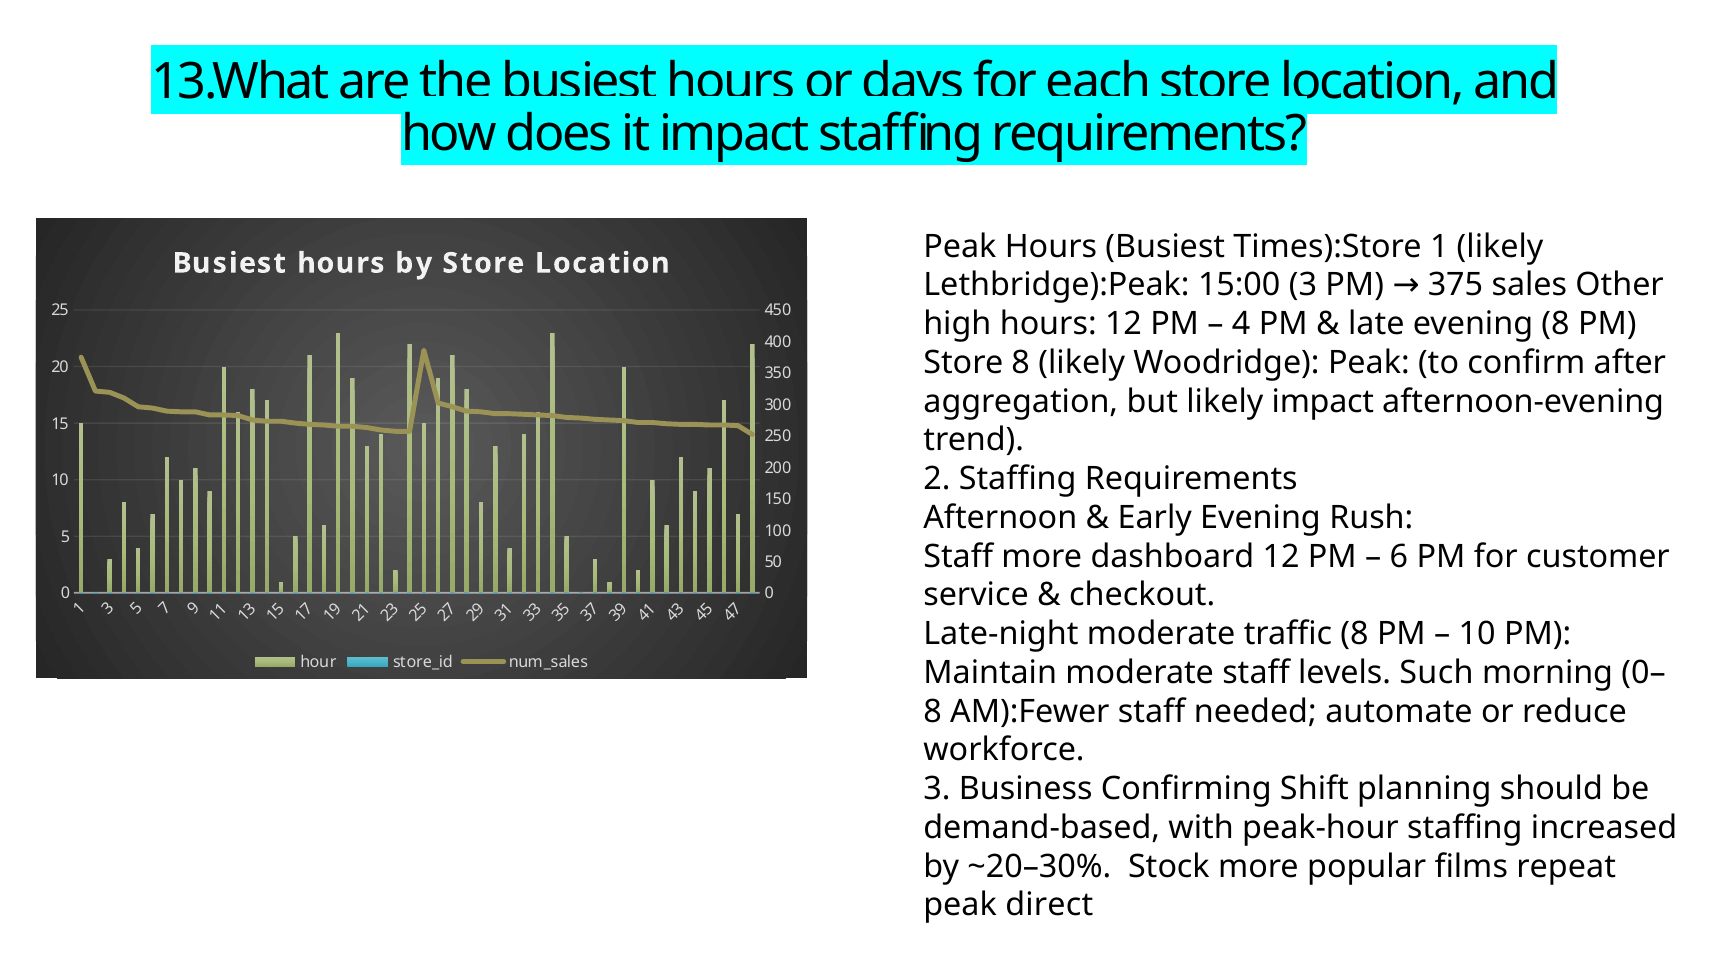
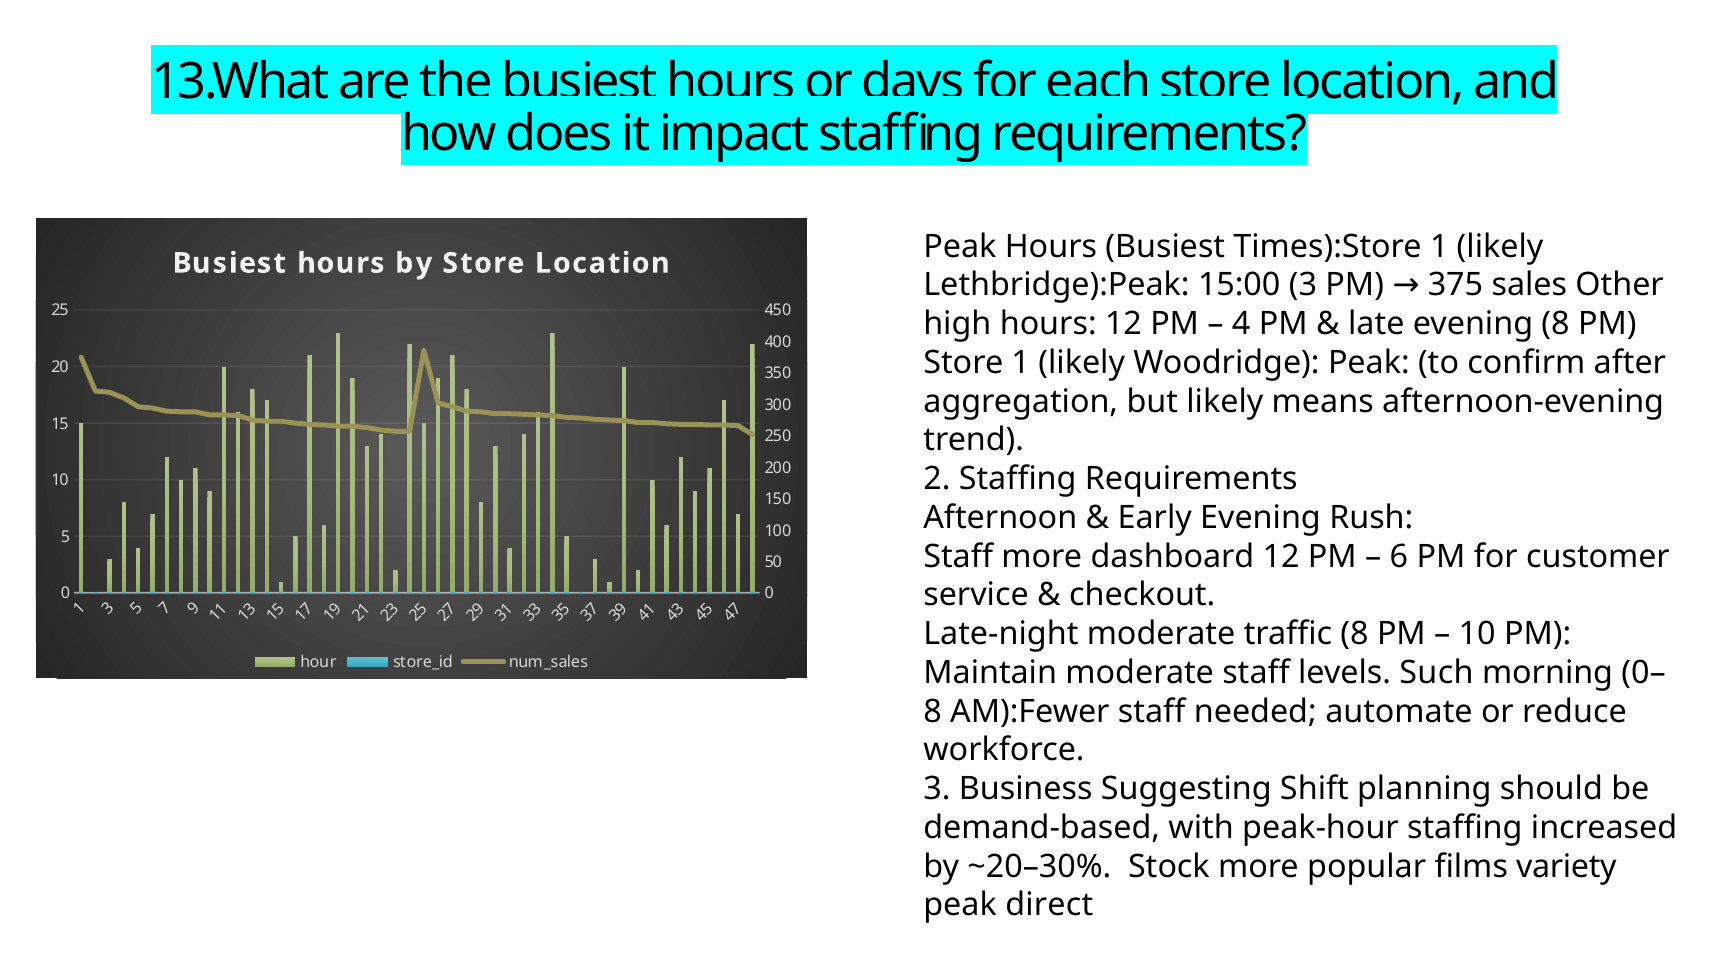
Store 8: 8 -> 1 (1021, 363)
likely impact: impact -> means (1323, 401)
Confirming: Confirming -> Suggesting (1186, 789)
repeat: repeat -> variety (1566, 867)
